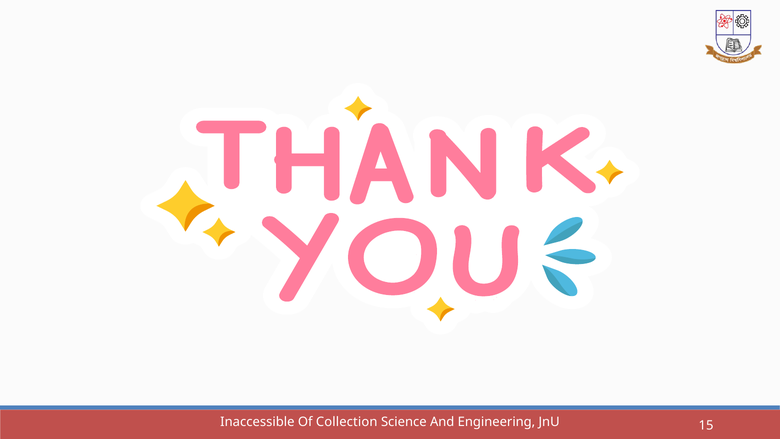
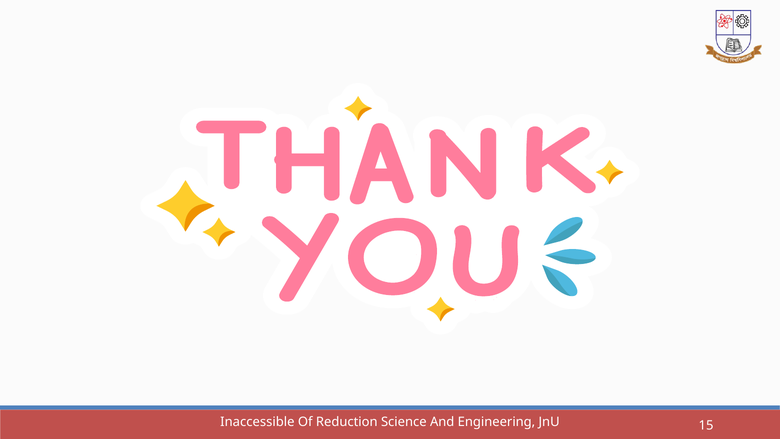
Collection: Collection -> Reduction (347, 422)
